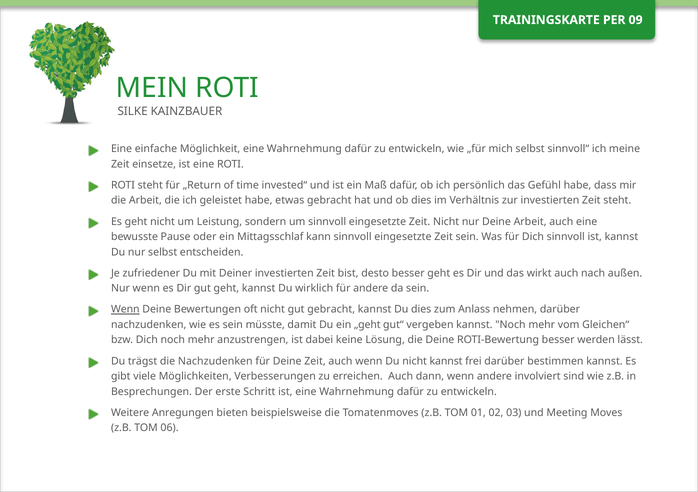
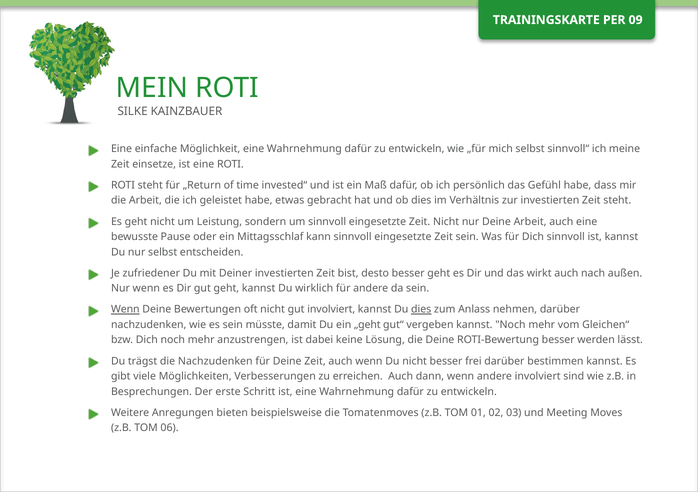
gut gebracht: gebracht -> involviert (331, 309)
dies underline: none -> present (421, 309)
nicht kannst: kannst -> besser (446, 361)
